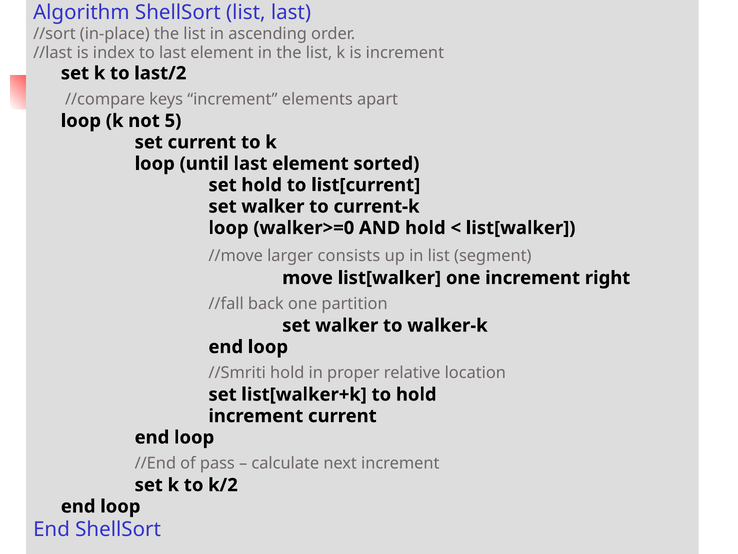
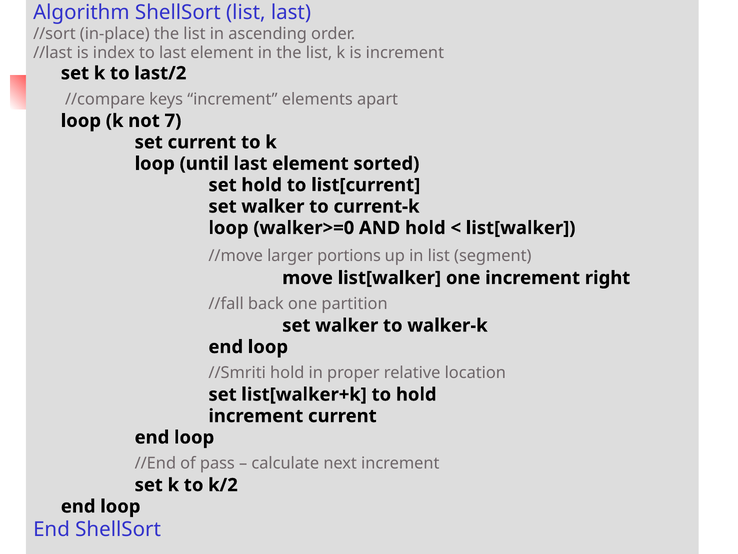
5: 5 -> 7 (173, 121)
consists: consists -> portions (349, 256)
